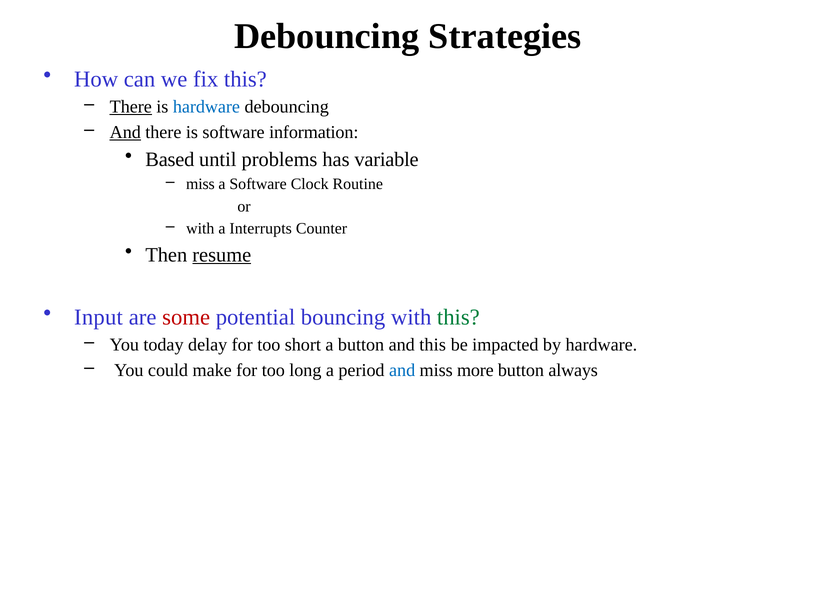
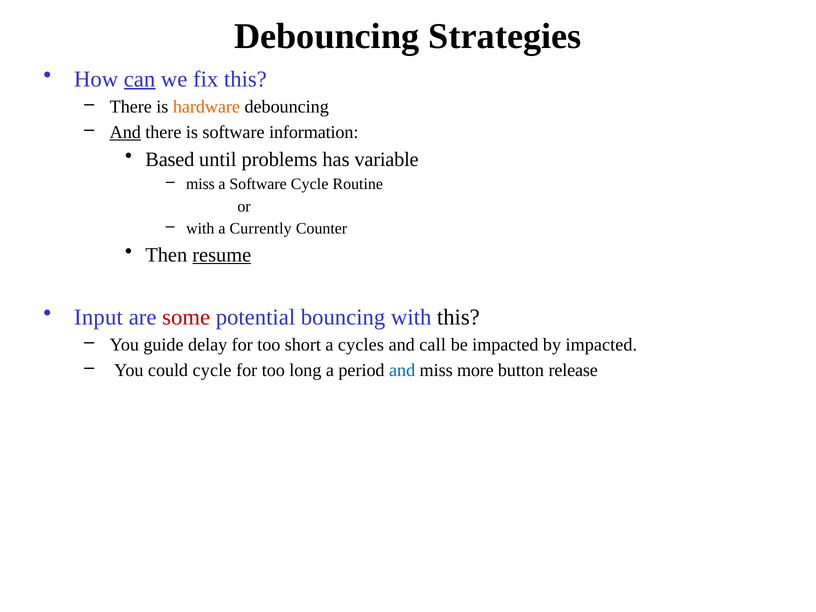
can underline: none -> present (140, 79)
There underline: present -> none (131, 107)
hardware colour: blue -> orange (206, 107)
Software Clock: Clock -> Cycle (310, 184)
Interrupts: Interrupts -> Currently (261, 229)
this colour: green -> black (458, 317)
today: today -> guide (163, 345)
a button: button -> cycles (361, 345)
and this: this -> call (433, 345)
by hardware: hardware -> impacted (601, 345)
could make: make -> cycle (212, 370)
always: always -> release (573, 370)
